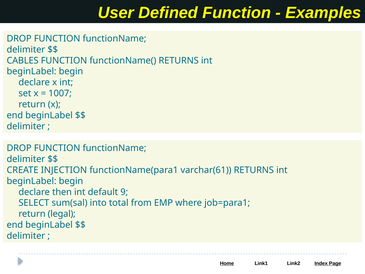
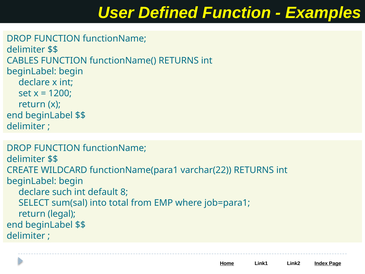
1007: 1007 -> 1200 (60, 93)
INJECTION: INJECTION -> WILDCARD (64, 170)
varchar(61: varchar(61 -> varchar(22 (206, 170)
then: then -> such (62, 192)
9: 9 -> 8 (124, 192)
